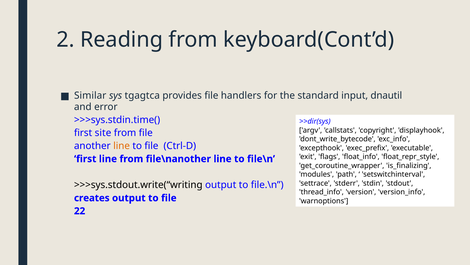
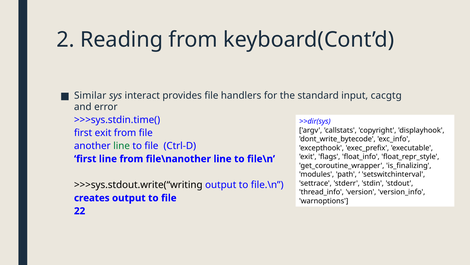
tgagtca: tgagtca -> interact (142, 95)
dnautil: dnautil -> cacgtg (386, 95)
first site: site -> exit (103, 133)
line colour: orange -> green (122, 146)
